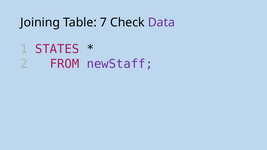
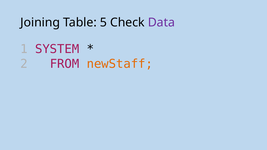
7: 7 -> 5 (103, 22)
STATES: STATES -> SYSTEM (57, 49)
newStaff colour: purple -> orange (120, 64)
